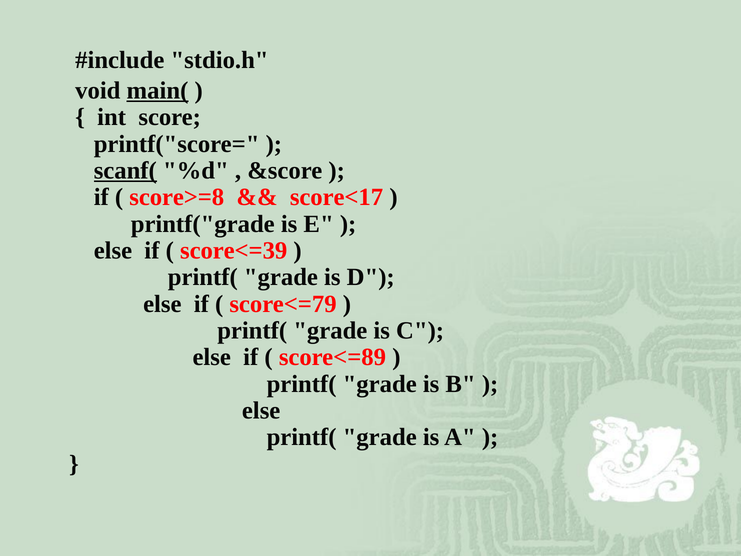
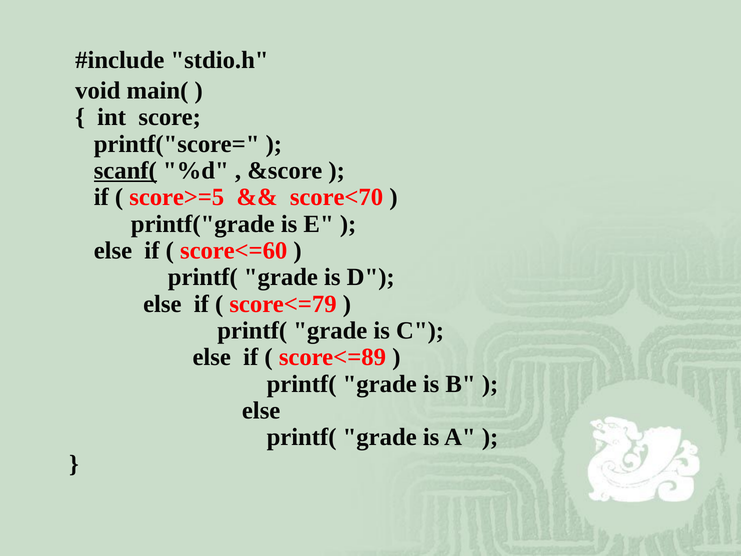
main( underline: present -> none (158, 90)
score>=8: score>=8 -> score>=5 (177, 197)
score<17: score<17 -> score<70 (337, 197)
score<=39: score<=39 -> score<=60 (234, 250)
